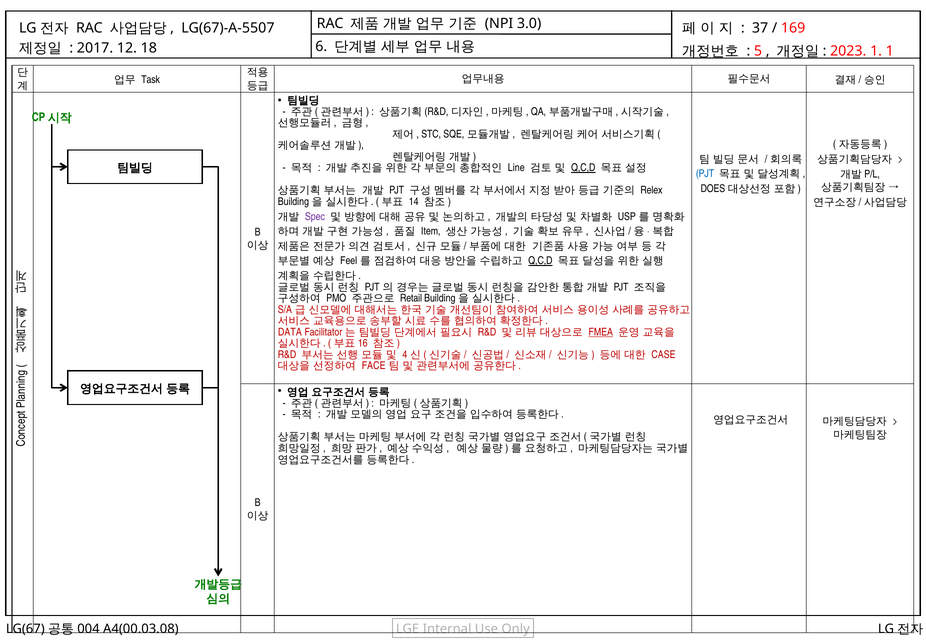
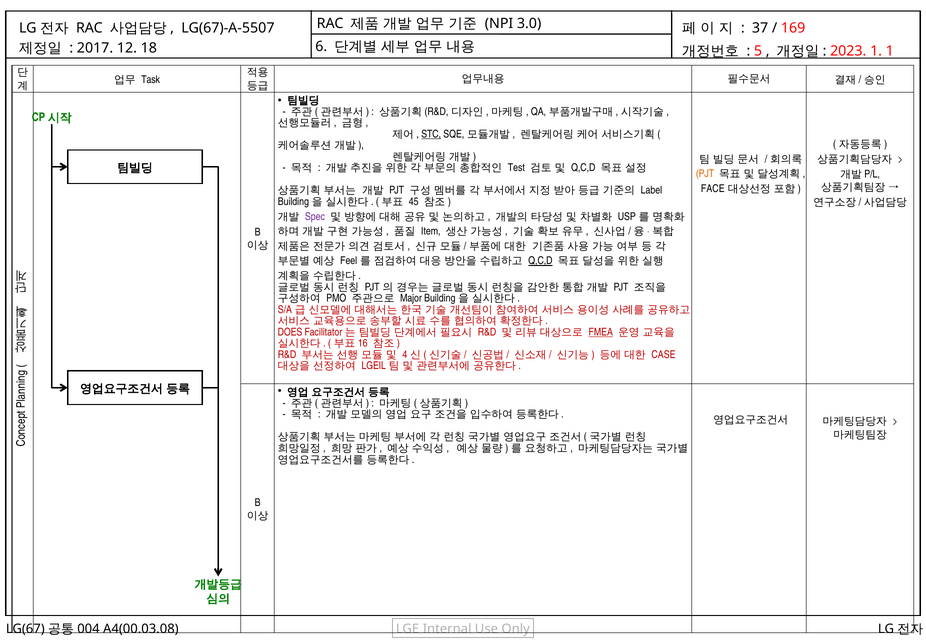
STC underline: none -> present (431, 134)
Line: Line -> Test (516, 168)
Q,C,D underline: present -> none (583, 168)
PJT colour: blue -> orange (705, 174)
DOES: DOES -> FACE (713, 189)
Relex: Relex -> Label (651, 190)
14: 14 -> 45 (414, 202)
Retail: Retail -> Major (411, 298)
DATA: DATA -> DOES (290, 332)
FACE: FACE -> LGEIL (374, 366)
